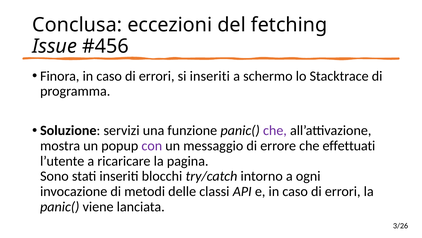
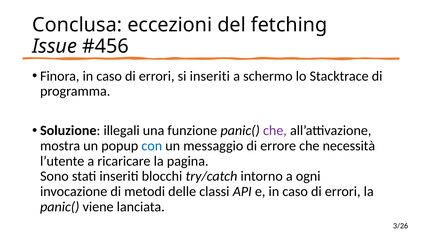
servizi: servizi -> illegali (122, 130)
con colour: purple -> blue (152, 145)
effettuati: effettuati -> necessità (349, 145)
